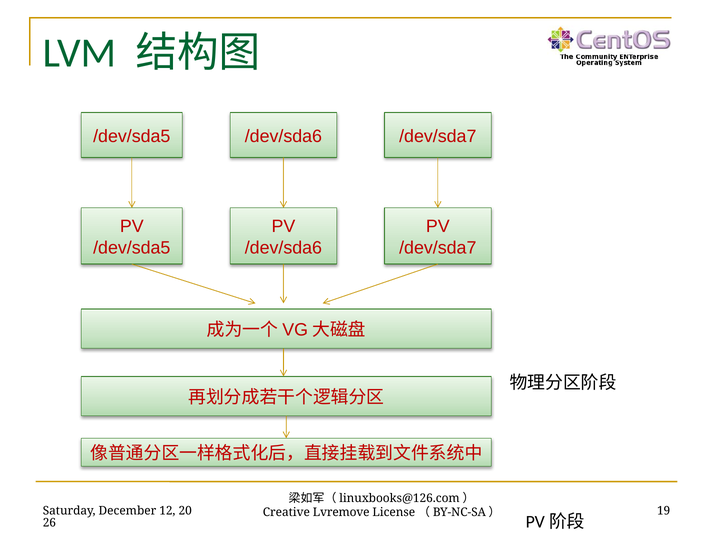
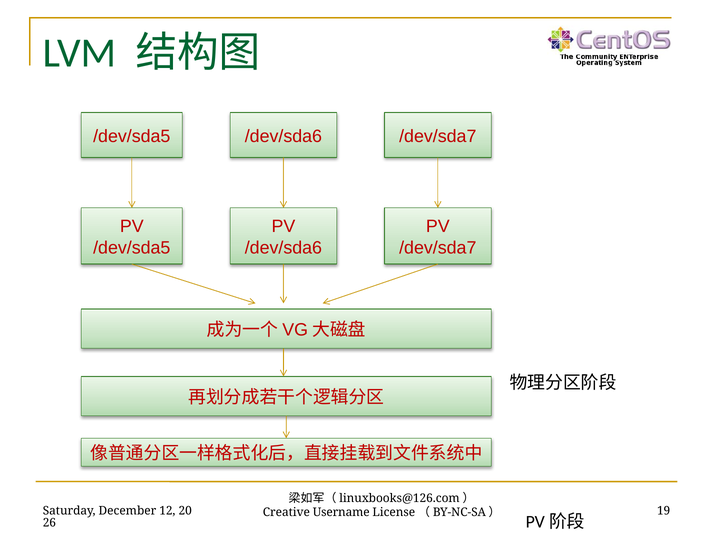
Lvremove: Lvremove -> Username (341, 512)
